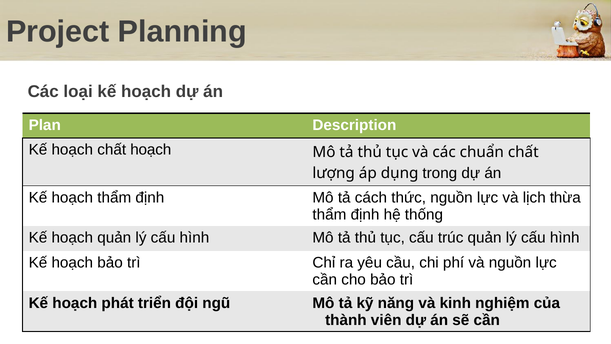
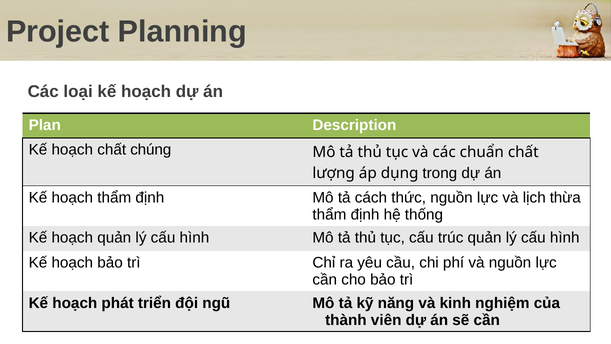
chất hoạch: hoạch -> chúng (151, 150)
